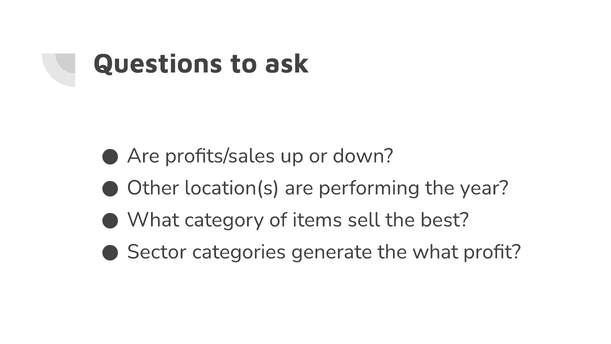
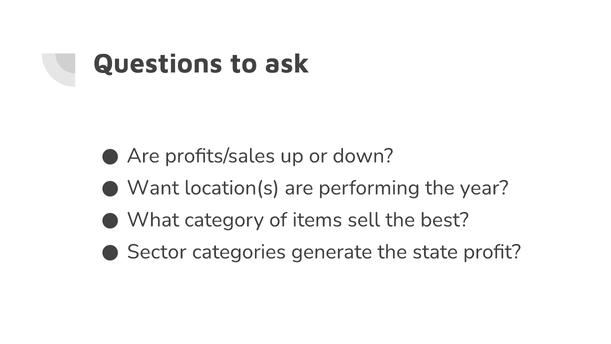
Other: Other -> Want (153, 188)
the what: what -> state (435, 252)
